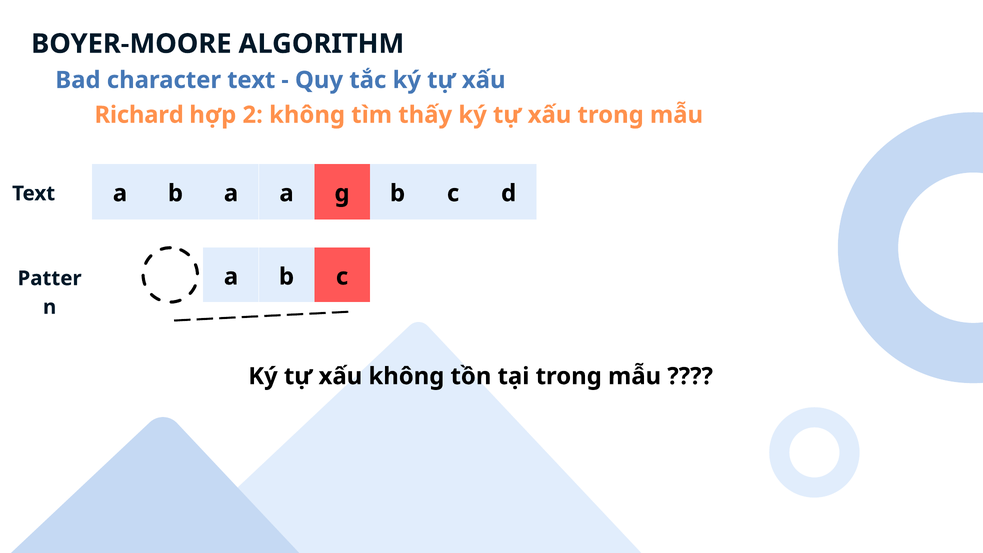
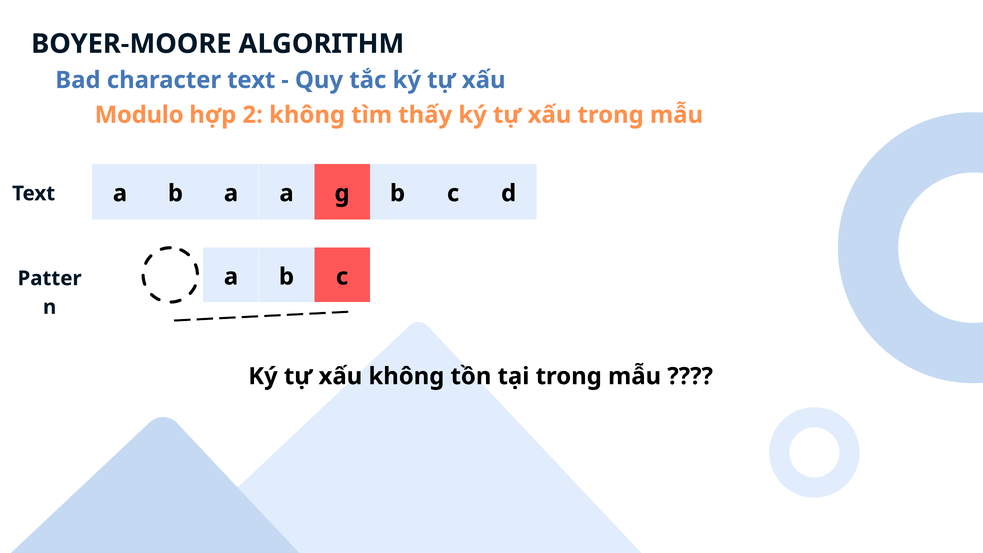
Richard: Richard -> Modulo (139, 115)
